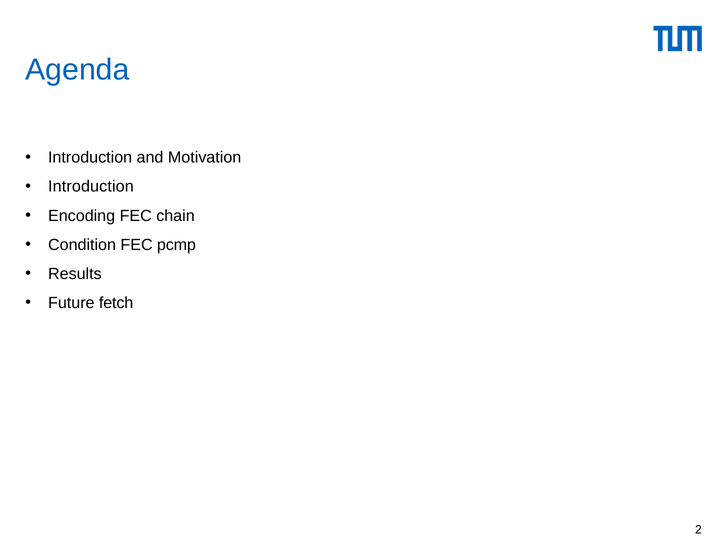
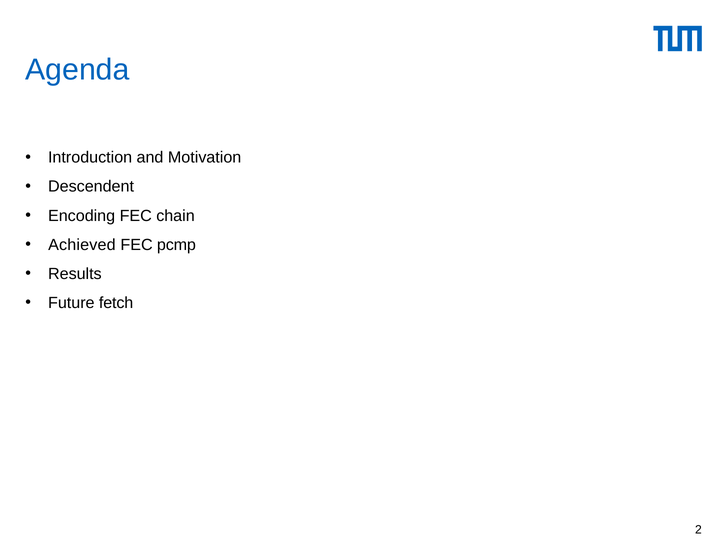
Introduction: Introduction -> Descendent (91, 187)
Condition: Condition -> Achieved (82, 245)
